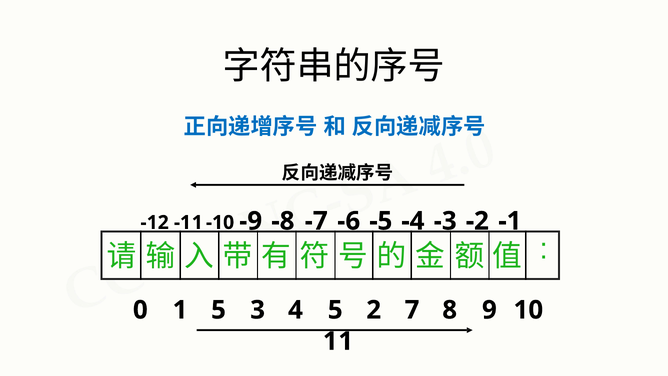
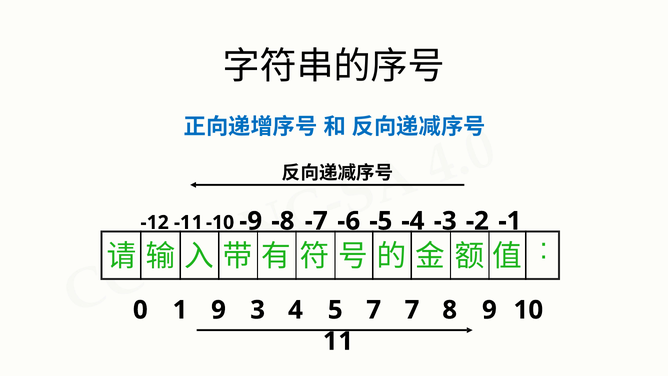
1 5: 5 -> 9 (218, 310)
5 2: 2 -> 7 (374, 310)
